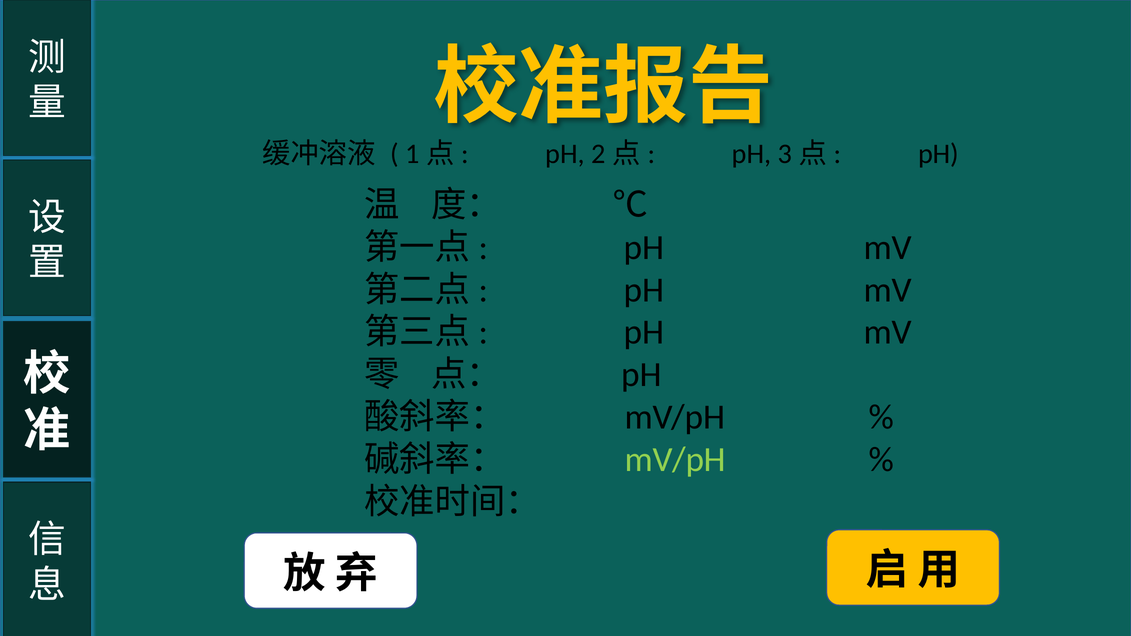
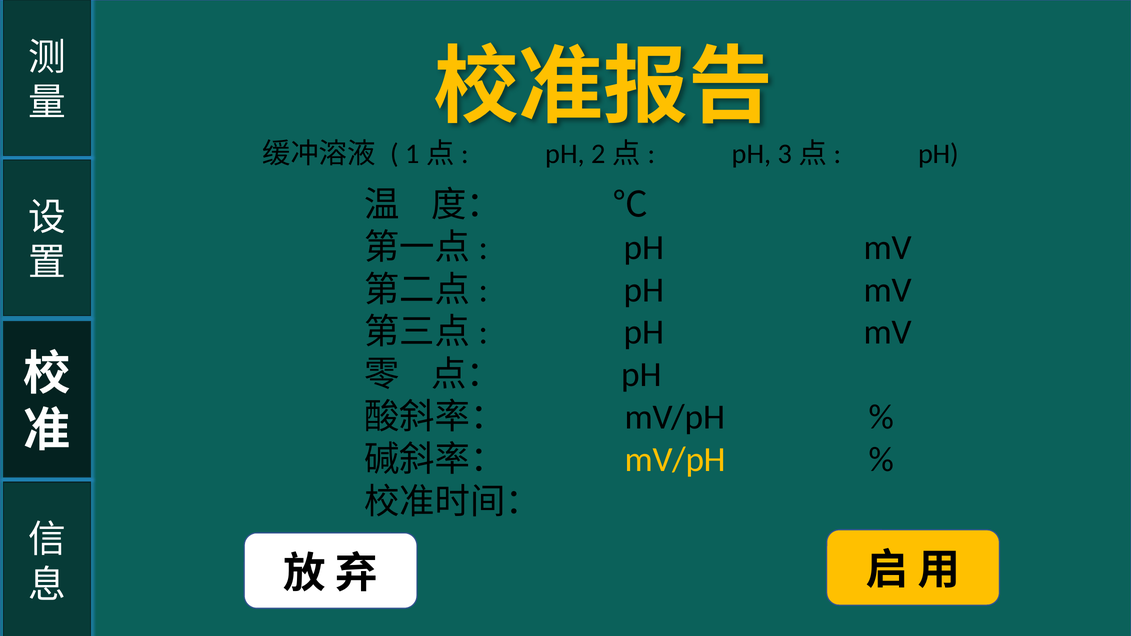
mV/pH colour: light green -> yellow (675, 460)
